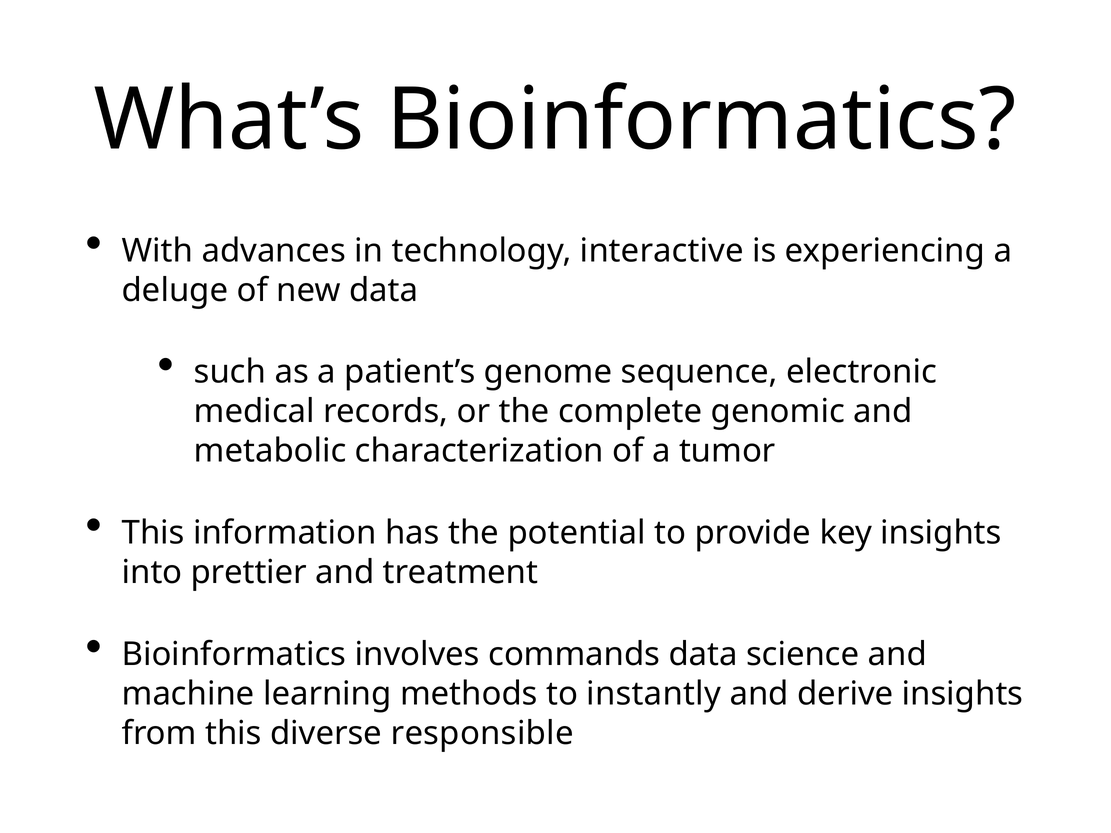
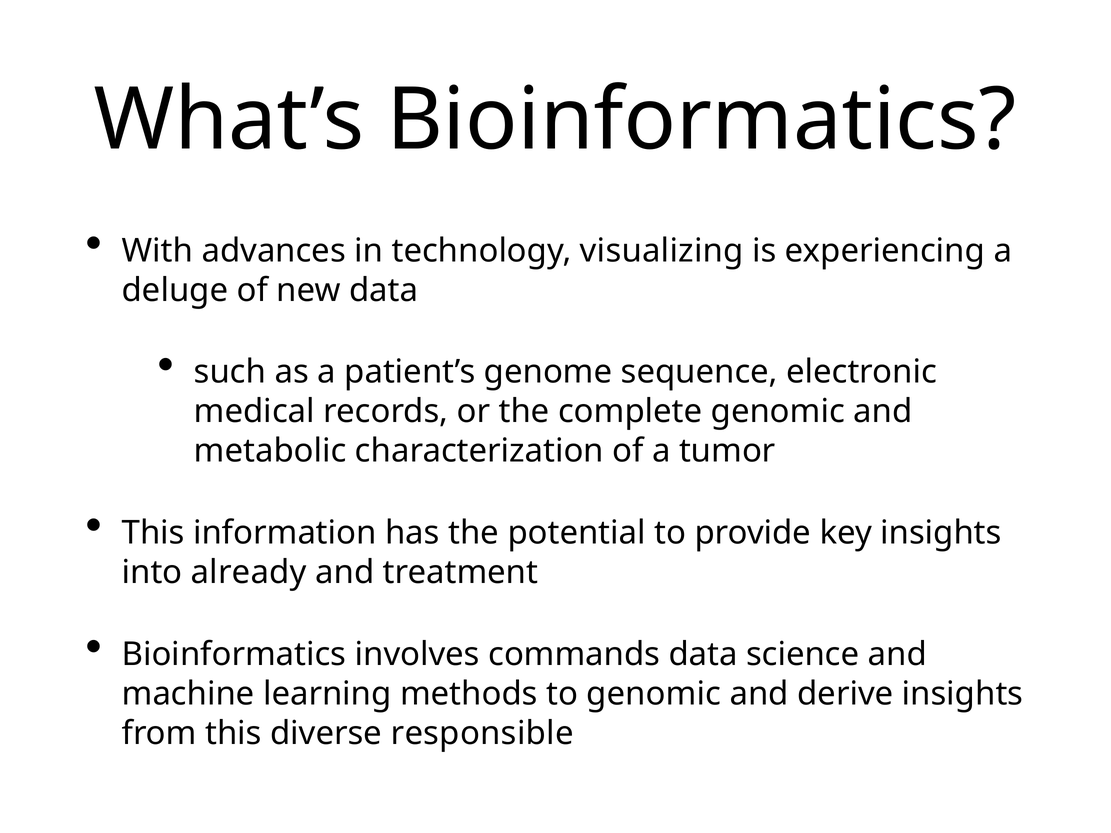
interactive: interactive -> visualizing (662, 251)
prettier: prettier -> already (249, 573)
to instantly: instantly -> genomic (654, 694)
